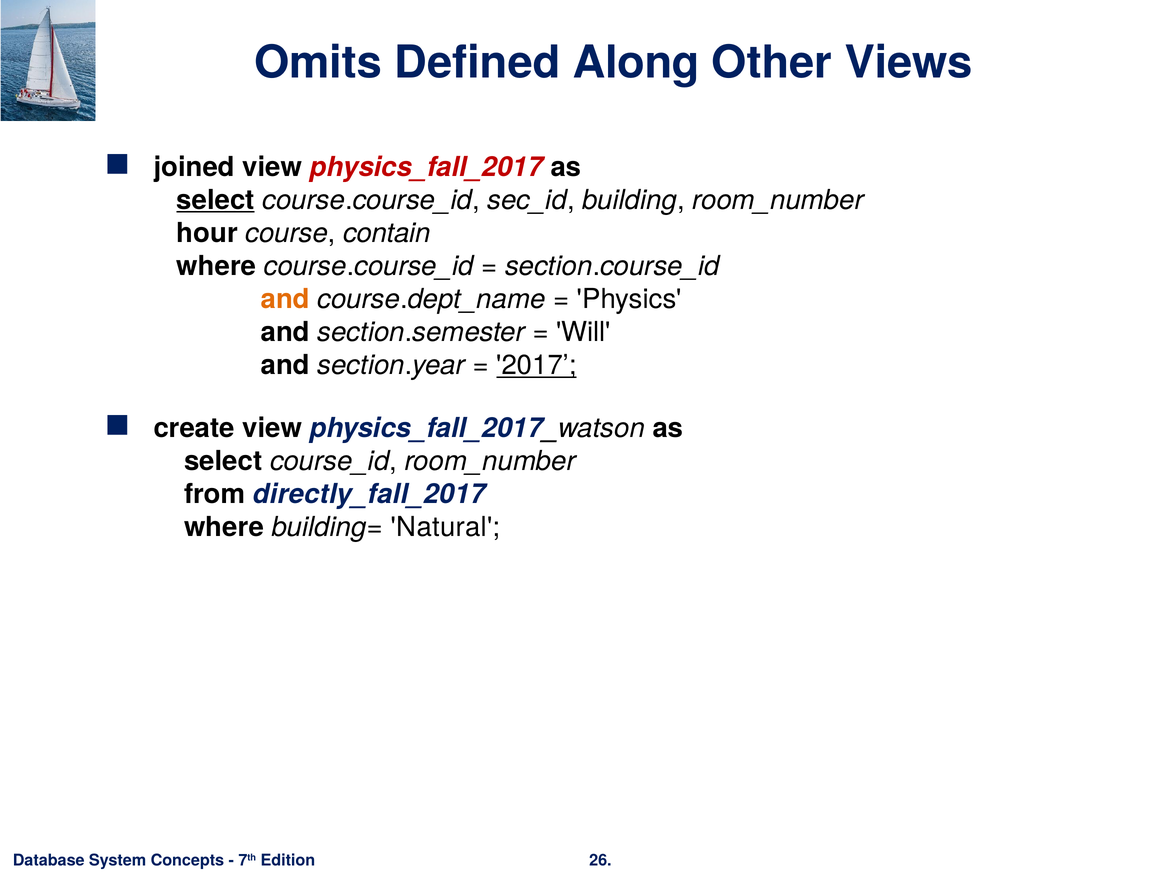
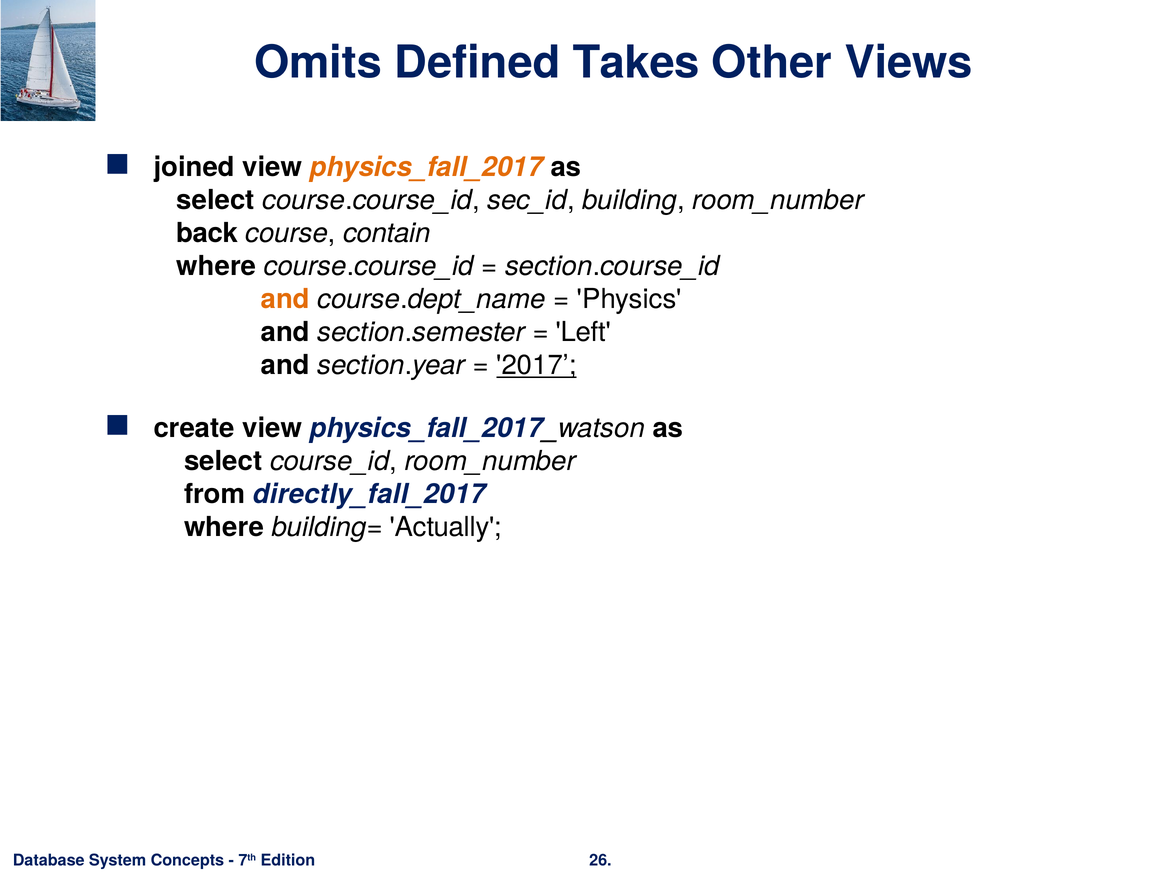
Along: Along -> Takes (636, 63)
physics_fall_2017 colour: red -> orange (426, 167)
select underline: present -> none (216, 200)
hour: hour -> back (207, 233)
Will: Will -> Left (583, 332)
Natural: Natural -> Actually (446, 528)
